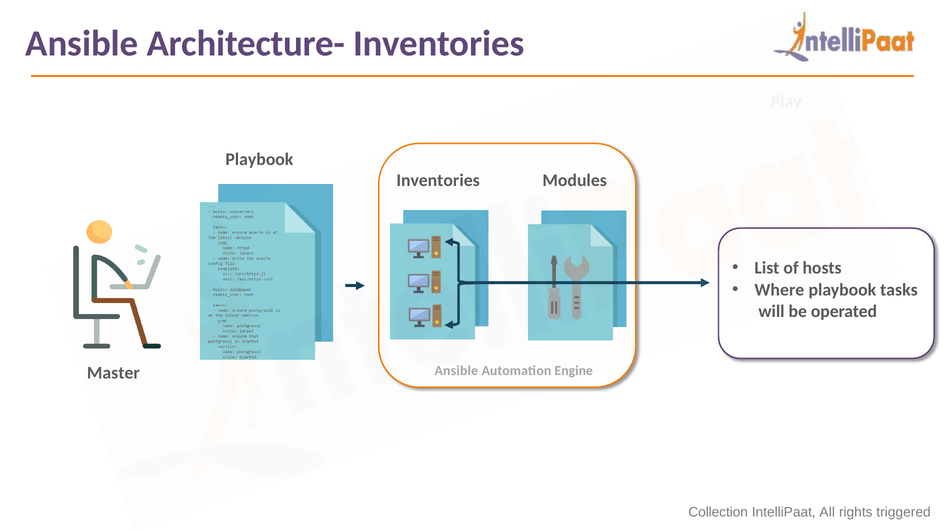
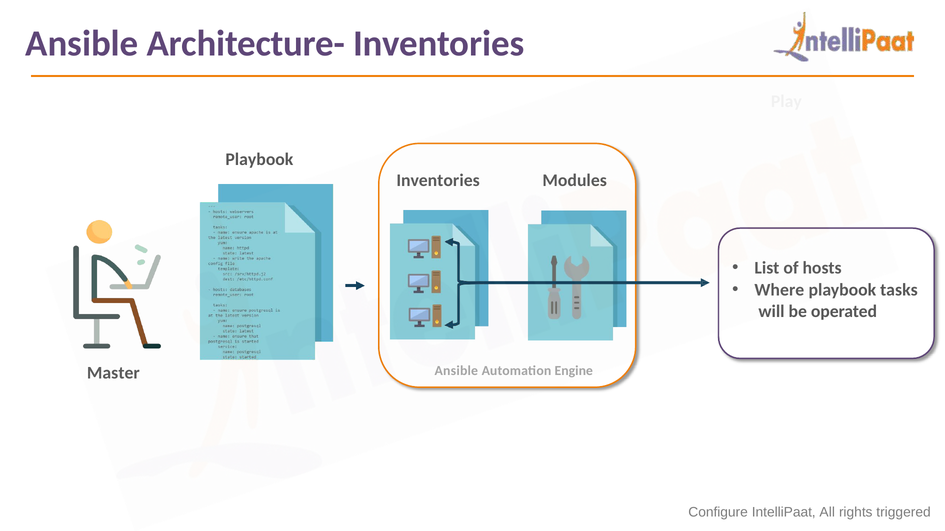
Collection: Collection -> Configure (718, 513)
